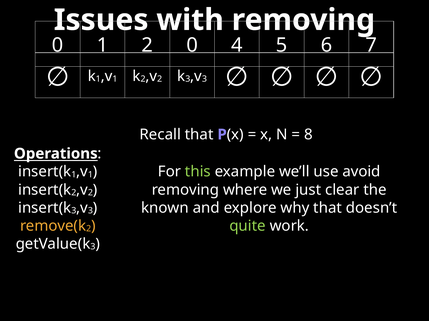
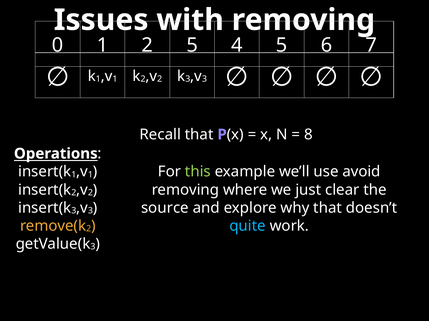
2 0: 0 -> 5 (192, 45)
known: known -> source (165, 208)
quite colour: light green -> light blue (248, 226)
